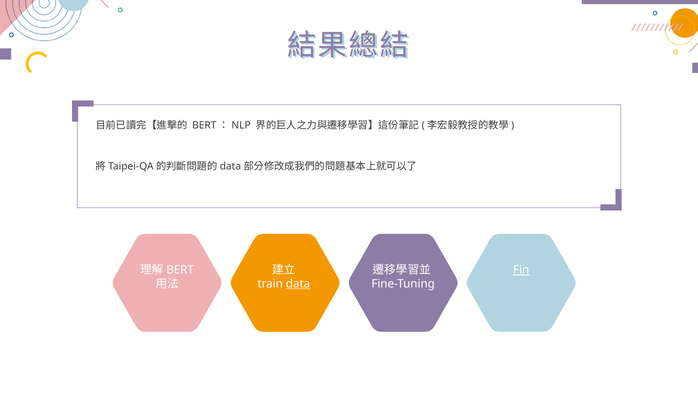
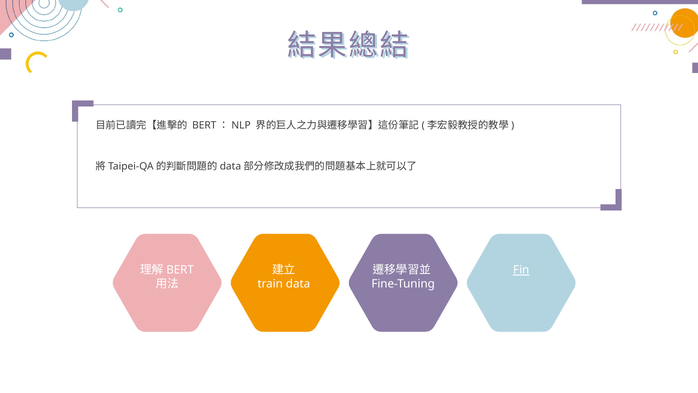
data underline: present -> none (298, 284)
